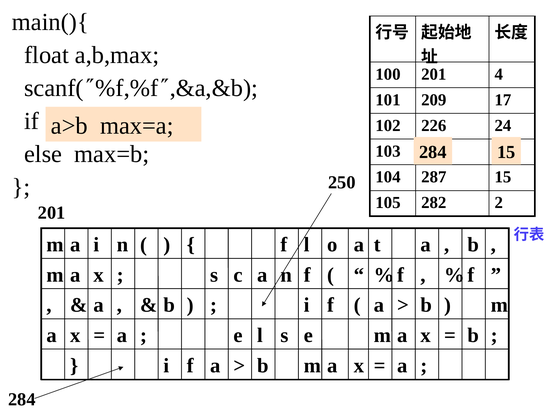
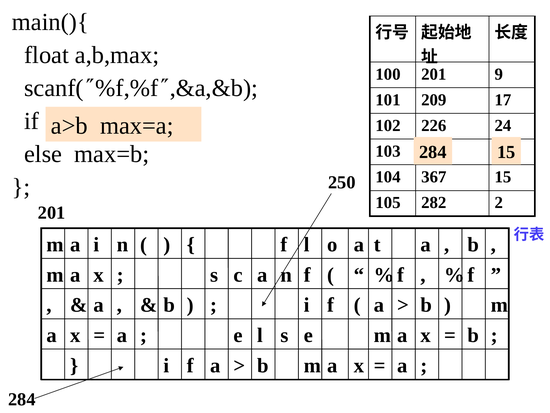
4: 4 -> 9 (499, 74)
287: 287 -> 367 (434, 177)
